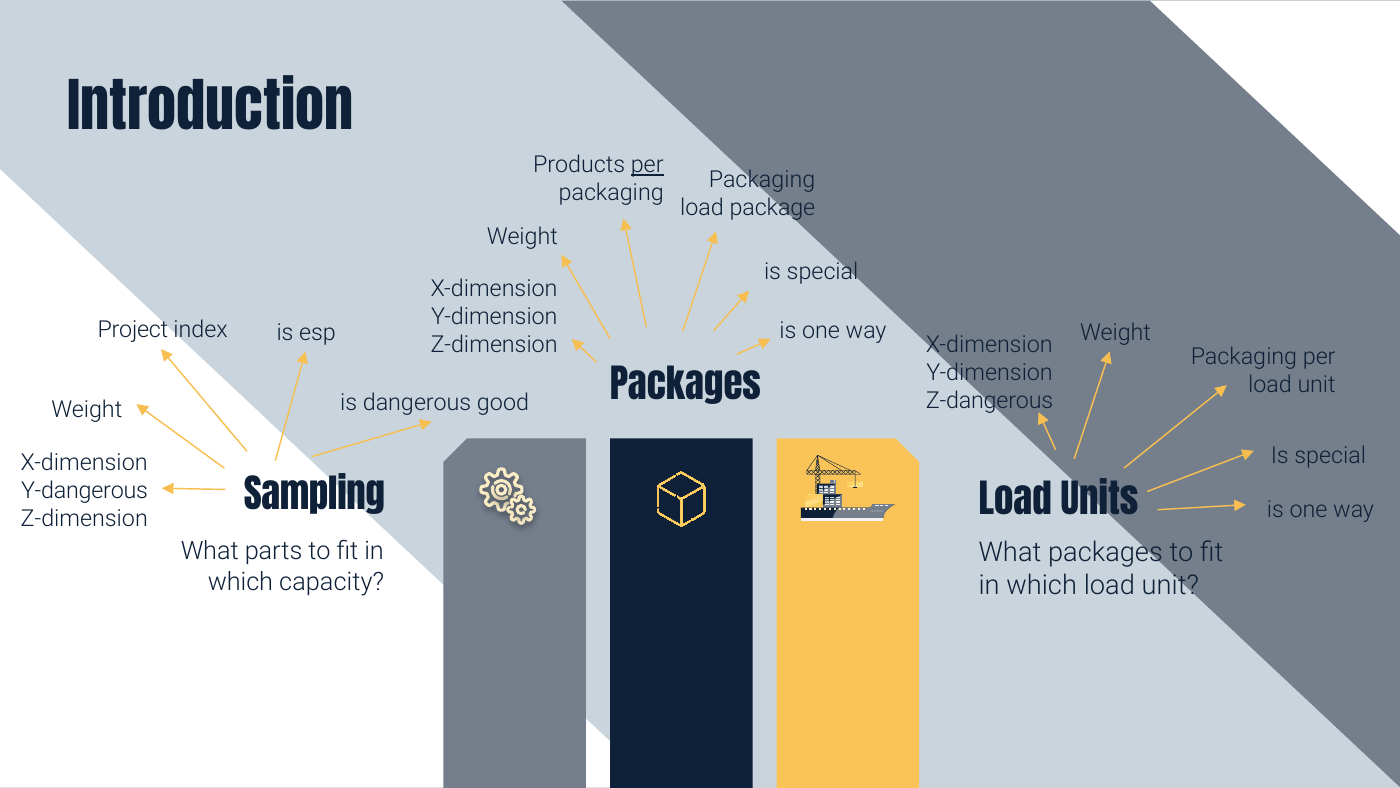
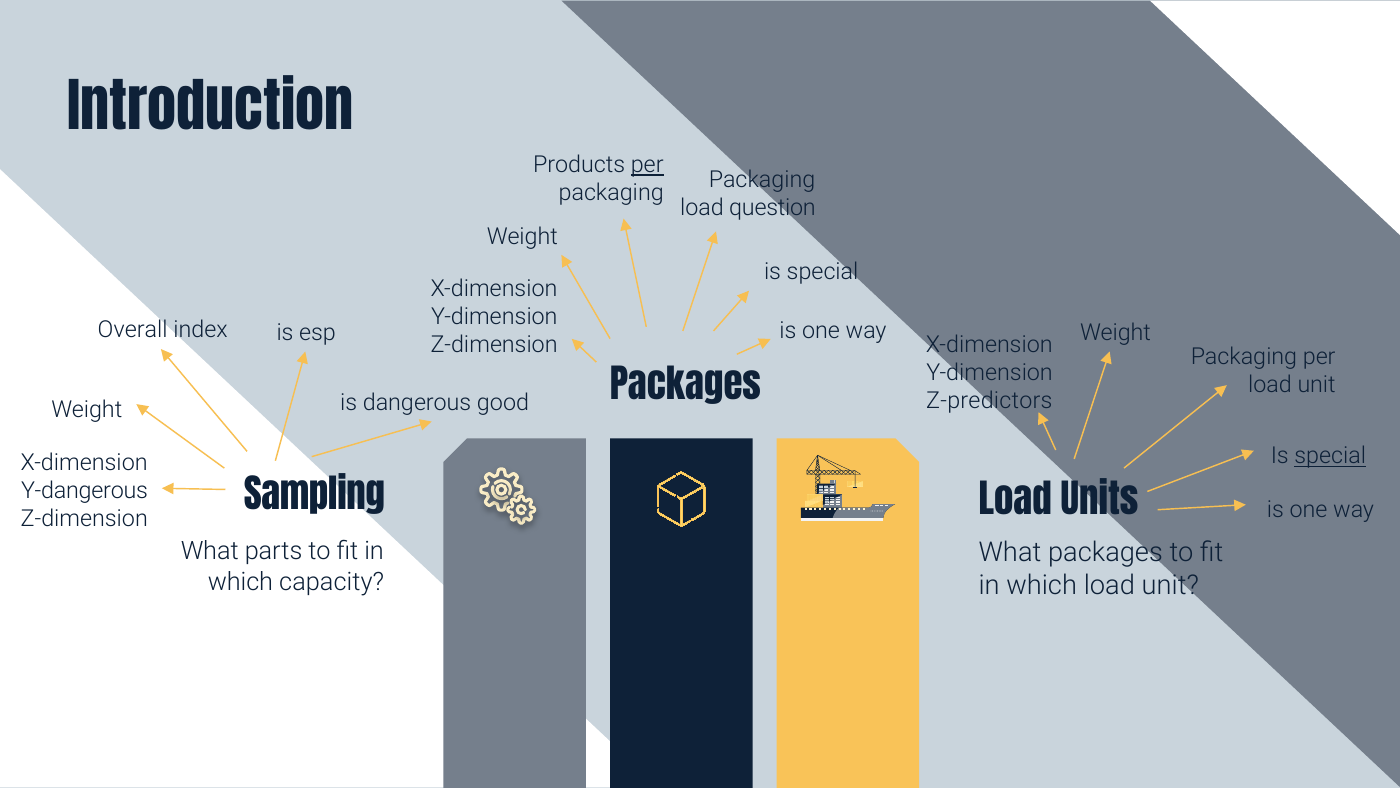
package: package -> question (772, 208)
Project: Project -> Overall (133, 330)
Z-dangerous: Z-dangerous -> Z-predictors (989, 401)
special underline: none -> present (1330, 456)
